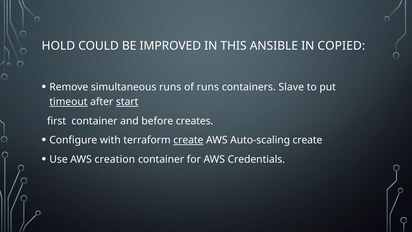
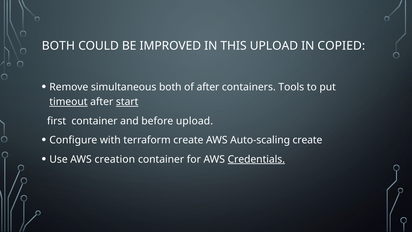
HOLD: HOLD -> BOTH (58, 46)
THIS ANSIBLE: ANSIBLE -> UPLOAD (274, 46)
simultaneous runs: runs -> both (170, 87)
of runs: runs -> after (208, 87)
Slave: Slave -> Tools (291, 87)
before creates: creates -> upload (194, 121)
create underline: present -> none (188, 140)
Credentials underline: none -> present (256, 159)
